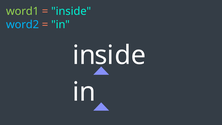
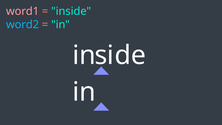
word1 colour: light green -> pink (23, 11)
